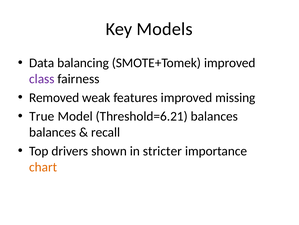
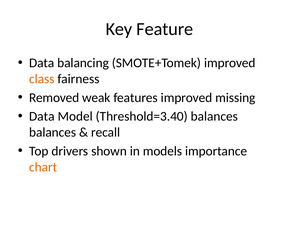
Models: Models -> Feature (165, 29)
class colour: purple -> orange (42, 79)
True: True -> Data (42, 116)
Threshold=6.21: Threshold=6.21 -> Threshold=3.40 (142, 116)
stricter: stricter -> models (162, 151)
